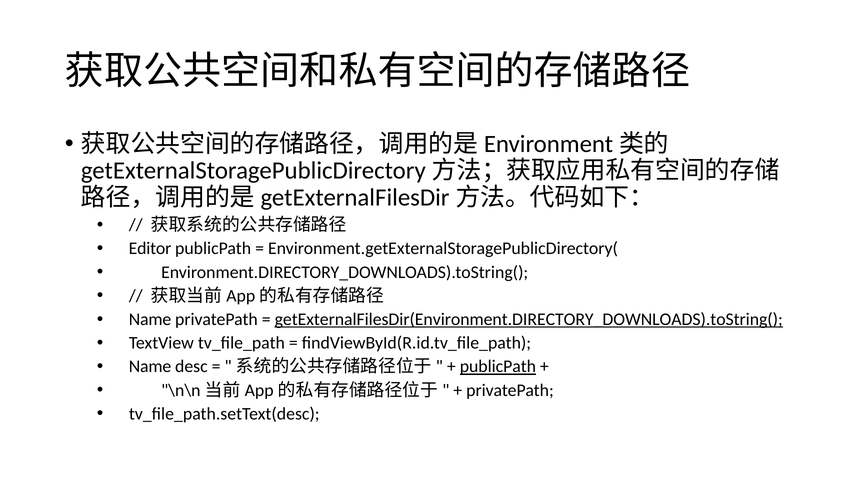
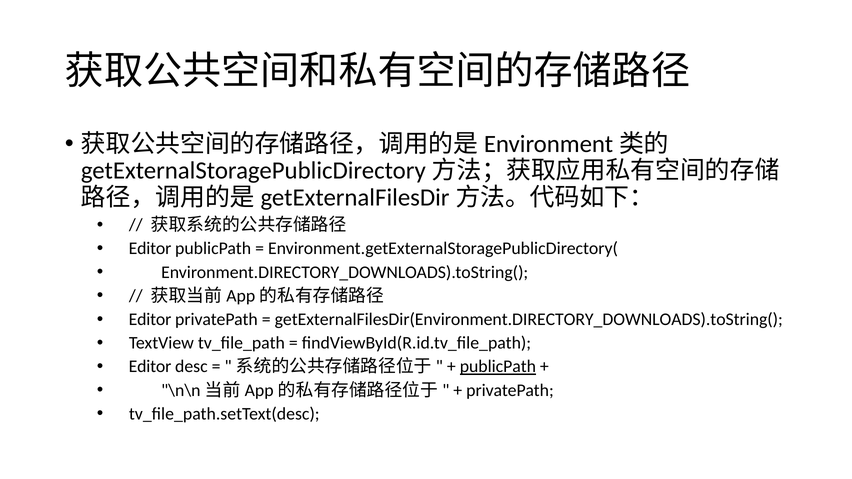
Name: Name -> Editor (150, 320)
getExternalFilesDir(Environment.DIRECTORY_DOWNLOADS).toString( underline: present -> none (529, 320)
Name: Name -> Editor (150, 367)
